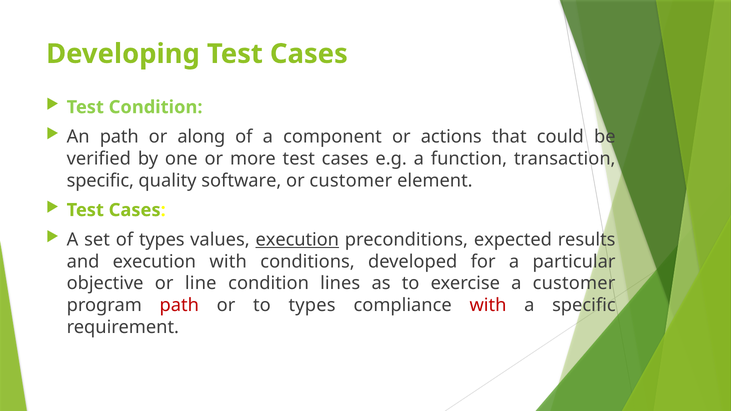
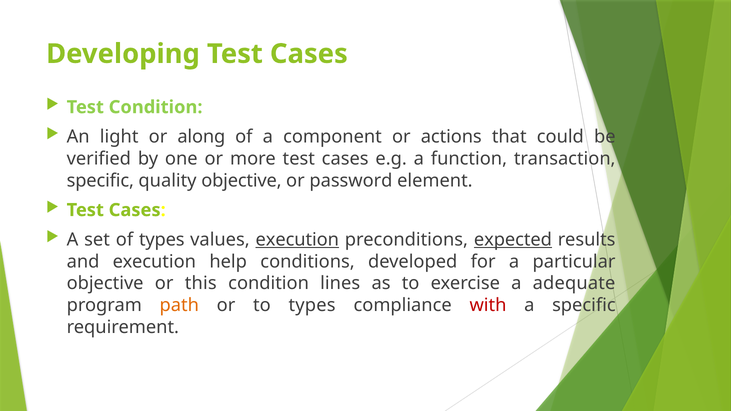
An path: path -> light (119, 137)
quality software: software -> objective (241, 181)
or customer: customer -> password (351, 181)
expected underline: none -> present (513, 240)
execution with: with -> help (228, 262)
line: line -> this (201, 284)
a customer: customer -> adequate (574, 284)
path colour: red -> orange (179, 306)
